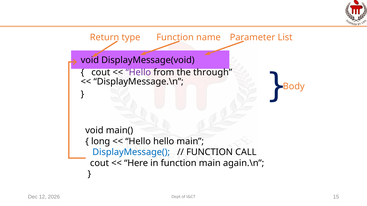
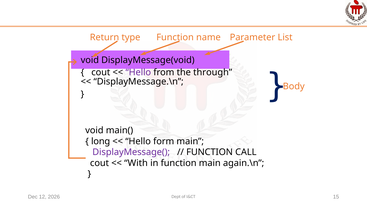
Hello hello: hello -> form (164, 142)
DisplayMessage( colour: blue -> purple (131, 152)
Here: Here -> With (136, 163)
